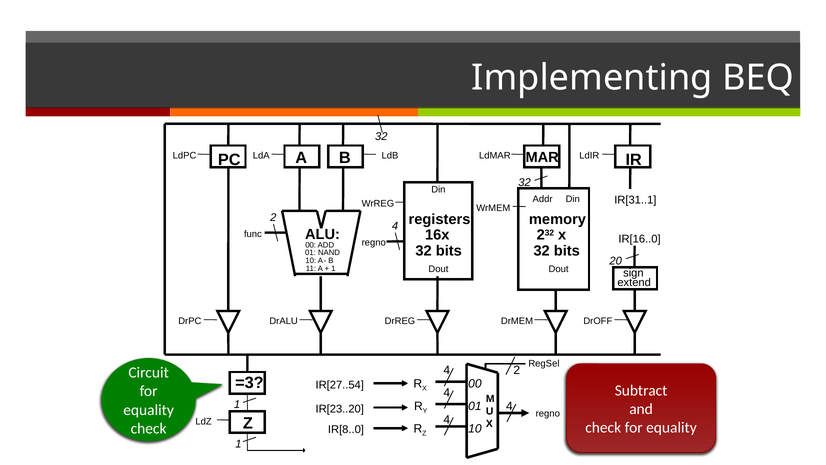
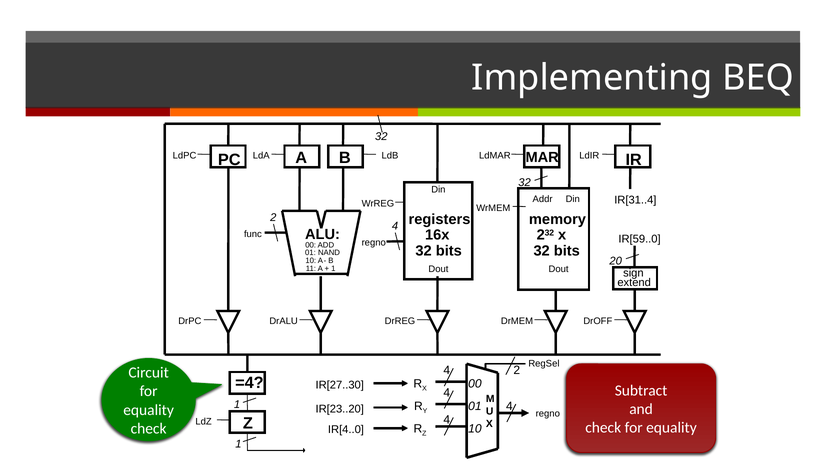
IR[31..1: IR[31..1 -> IR[31..4 (635, 200)
IR[16..0: IR[16..0 -> IR[59..0 (640, 239)
=3: =3 -> =4 (249, 383)
IR[27..54: IR[27..54 -> IR[27..30 (340, 385)
IR[8..0: IR[8..0 -> IR[4..0 (346, 429)
